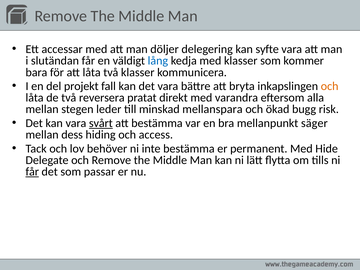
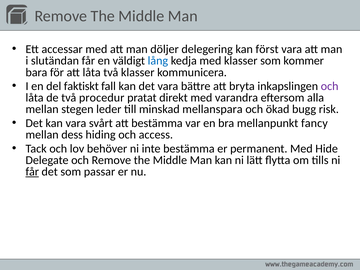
syfte: syfte -> först (267, 49)
projekt: projekt -> faktiskt (81, 86)
och colour: orange -> purple (330, 86)
reversera: reversera -> procedur (102, 98)
svårt underline: present -> none (101, 123)
säger: säger -> fancy (314, 123)
